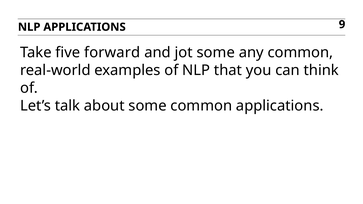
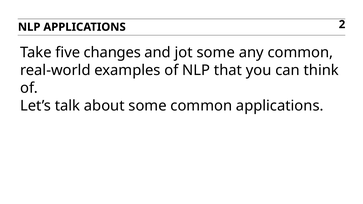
9: 9 -> 2 (342, 24)
forward: forward -> changes (112, 53)
